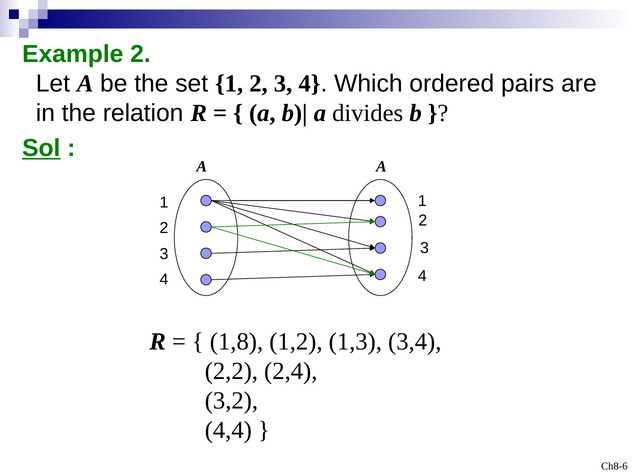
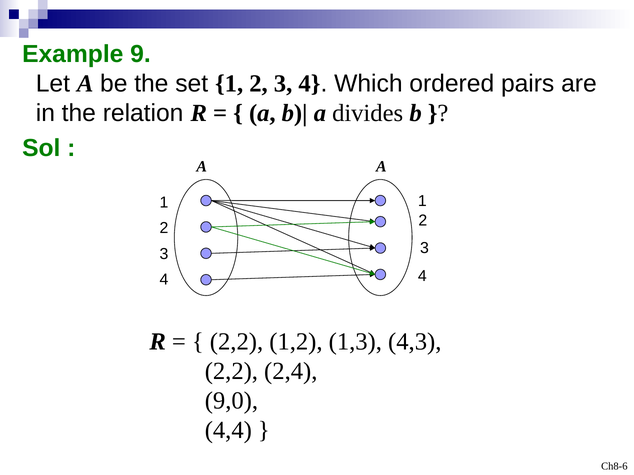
Example 2: 2 -> 9 (140, 54)
Sol underline: present -> none (41, 148)
1,8: 1,8 -> 2,2 (237, 342)
3,4: 3,4 -> 4,3 (415, 342)
3,2: 3,2 -> 9,0 (231, 401)
